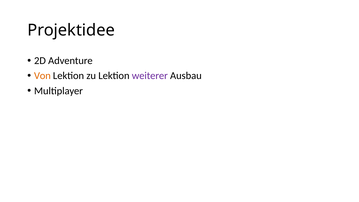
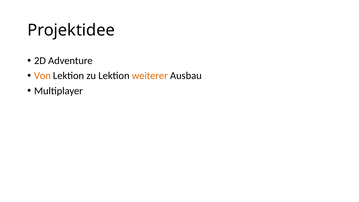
weiterer colour: purple -> orange (150, 76)
